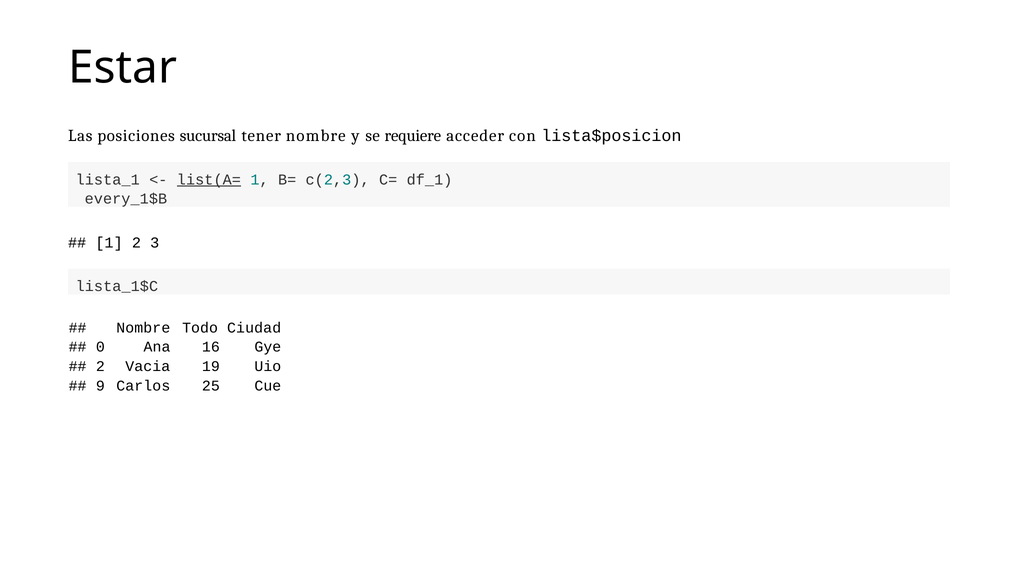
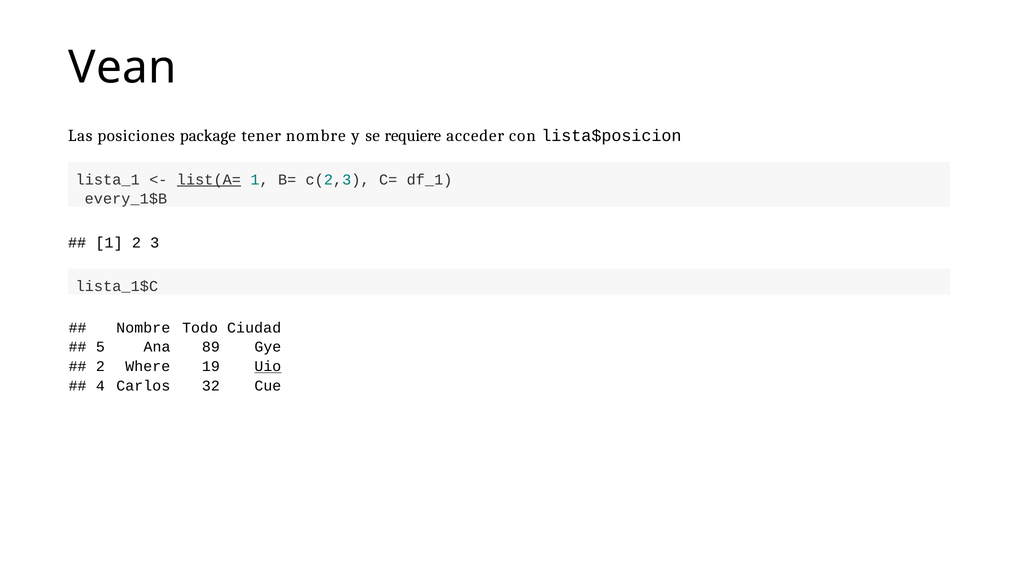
Estar: Estar -> Vean (122, 68)
sucursal: sucursal -> package (208, 136)
0: 0 -> 5 (100, 347)
16: 16 -> 89 (211, 347)
Vacia: Vacia -> Where (148, 367)
Uio underline: none -> present (268, 367)
9: 9 -> 4 (100, 386)
25: 25 -> 32 (211, 386)
